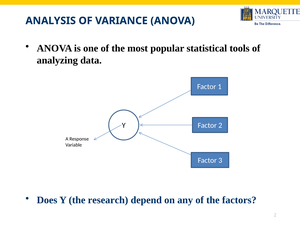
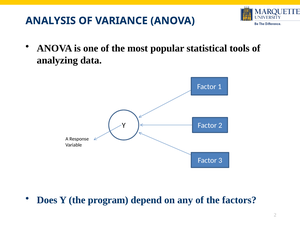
research: research -> program (108, 200)
